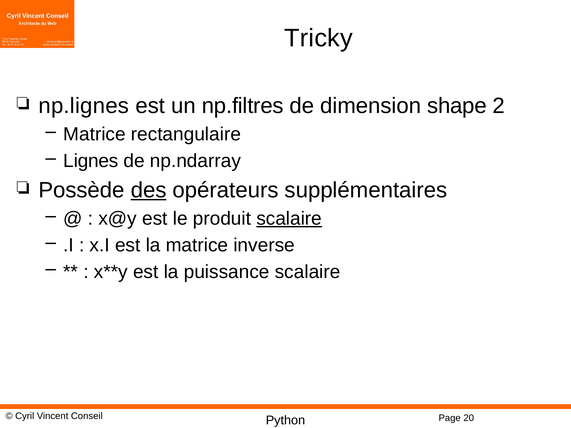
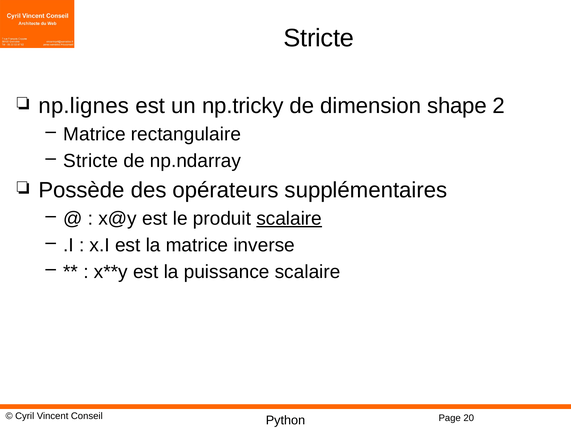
Tricky: Tricky -> Stricte (319, 38)
np.filtres: np.filtres -> np.tricky (243, 106)
Lignes: Lignes -> Stricte (91, 161)
des underline: present -> none (149, 190)
